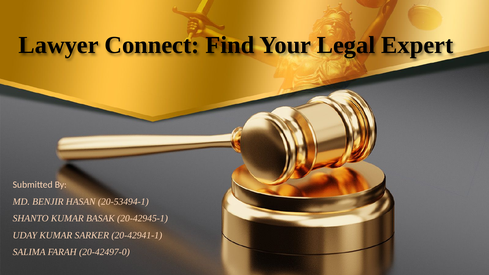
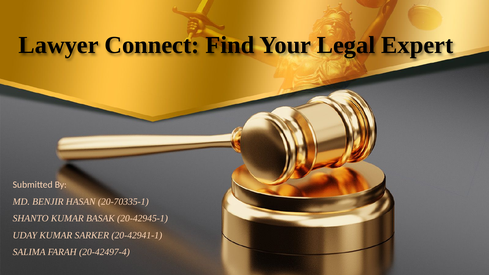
20-53494-1: 20-53494-1 -> 20-70335-1 (123, 202)
20-42497-0: 20-42497-0 -> 20-42497-4 (104, 252)
